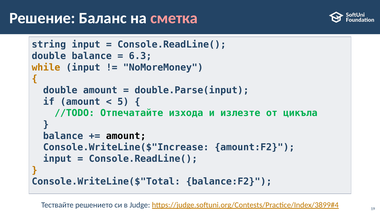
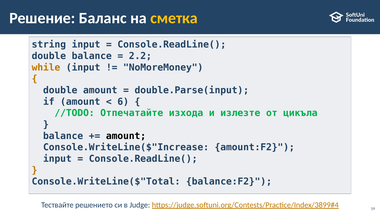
сметка colour: pink -> yellow (174, 18)
6.3: 6.3 -> 2.2 (140, 56)
5: 5 -> 6 (123, 102)
